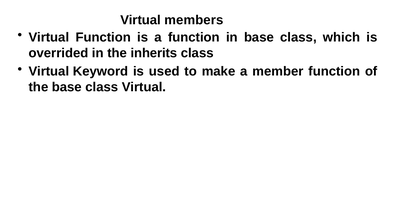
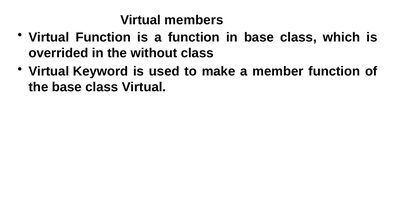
inherits: inherits -> without (154, 53)
